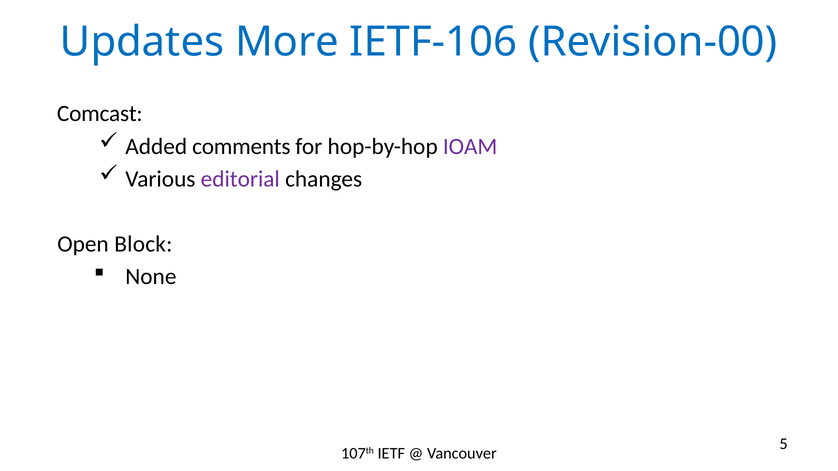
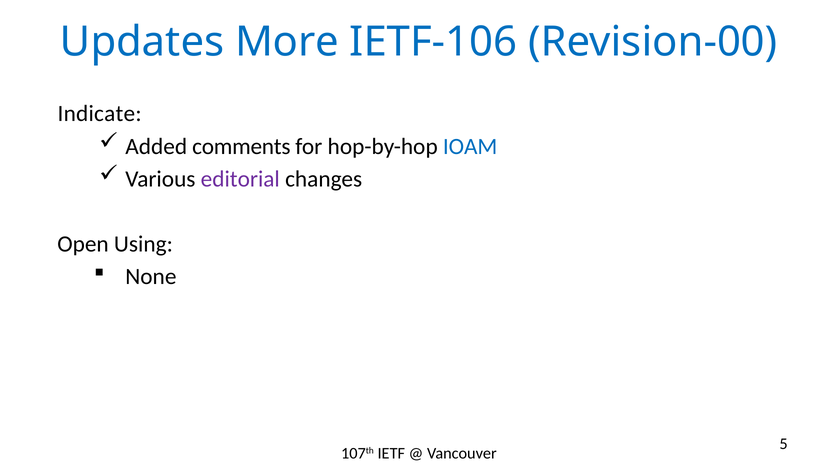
Comcast: Comcast -> Indicate (100, 114)
IOAM colour: purple -> blue (470, 146)
Block: Block -> Using (143, 244)
